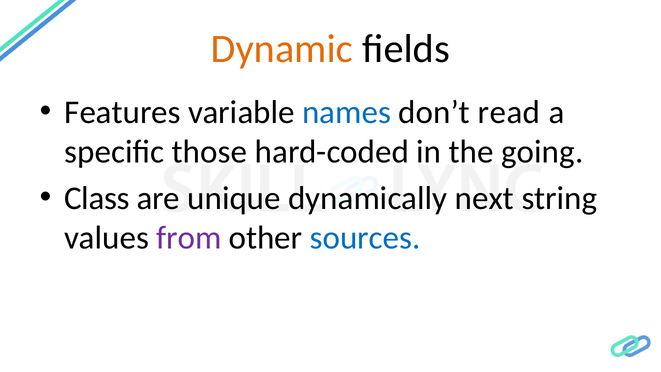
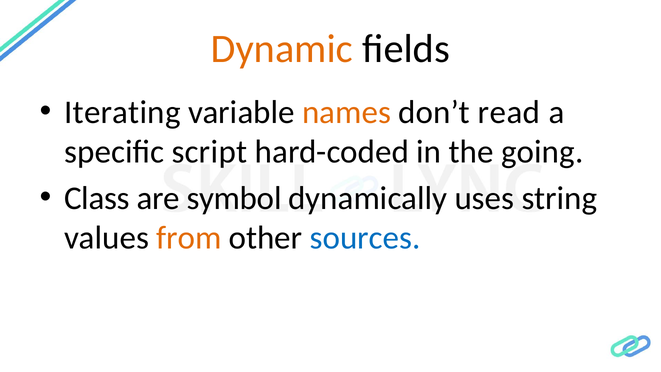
Features: Features -> Iterating (123, 112)
names colour: blue -> orange (347, 112)
those: those -> script (209, 152)
unique: unique -> symbol (234, 198)
next: next -> uses (484, 198)
from colour: purple -> orange (189, 238)
